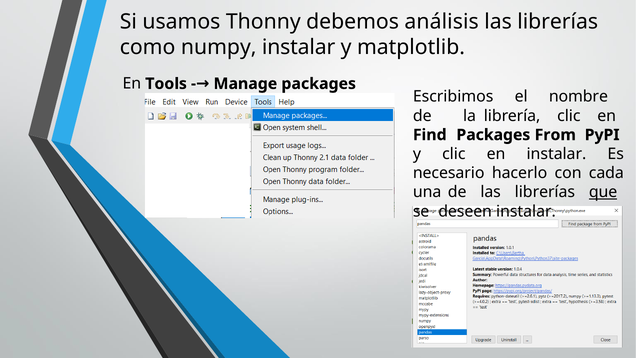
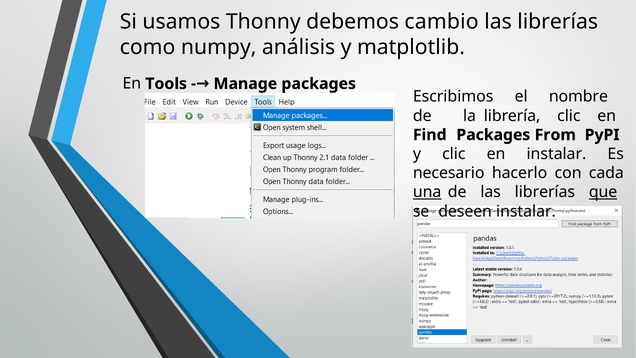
análisis: análisis -> cambio (442, 22)
numpy instalar: instalar -> análisis (299, 47)
una underline: none -> present (427, 192)
